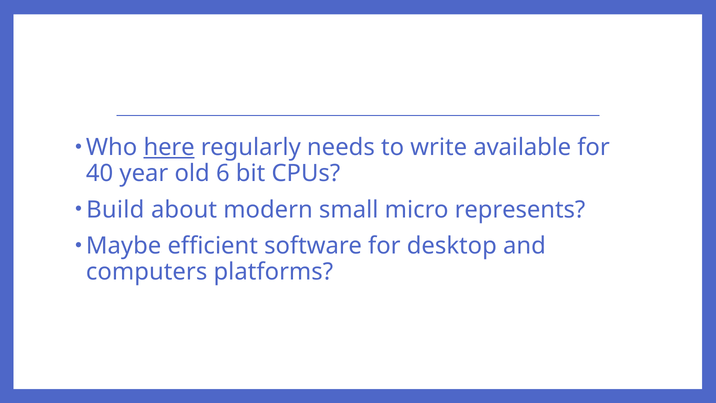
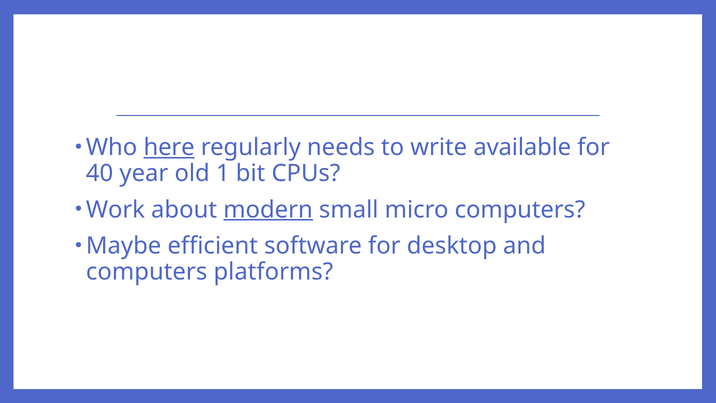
6: 6 -> 1 (223, 173)
Build: Build -> Work (115, 210)
modern underline: none -> present (268, 210)
micro represents: represents -> computers (520, 210)
